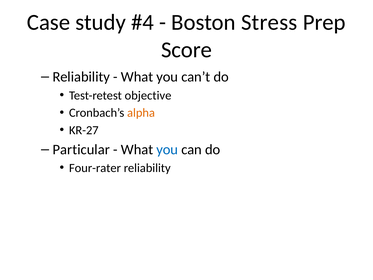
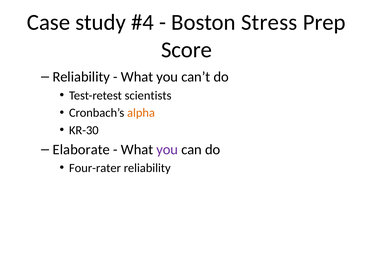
objective: objective -> scientists (148, 95)
KR-27: KR-27 -> KR-30 (84, 130)
Particular: Particular -> Elaborate (81, 149)
you colour: blue -> purple (167, 149)
